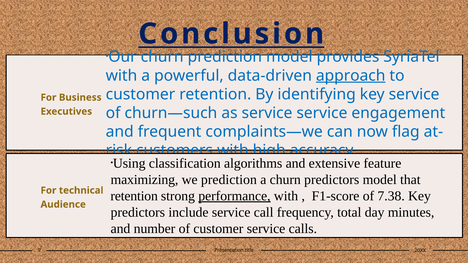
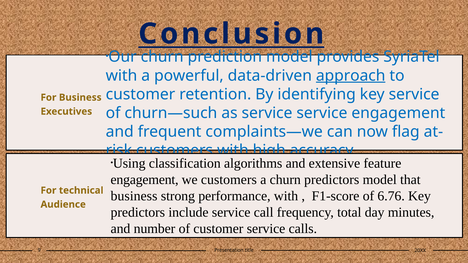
maximizing: maximizing -> engagement (145, 180)
we prediction: prediction -> customers (229, 180)
retention: retention -> business (134, 196)
performance underline: present -> none (234, 196)
7.38: 7.38 -> 6.76 (391, 196)
